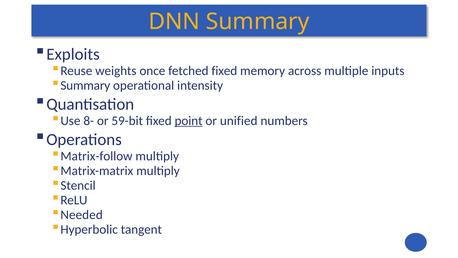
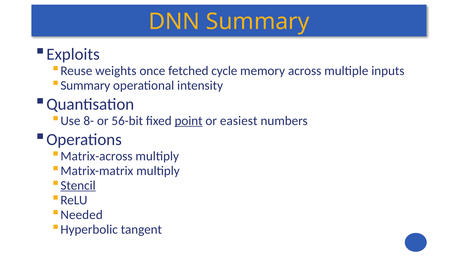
fetched fixed: fixed -> cycle (224, 71)
59-bit: 59-bit -> 56-bit (127, 121)
unified: unified -> easiest (239, 121)
Matrix-follow: Matrix-follow -> Matrix-across (96, 156)
Stencil underline: none -> present (78, 185)
